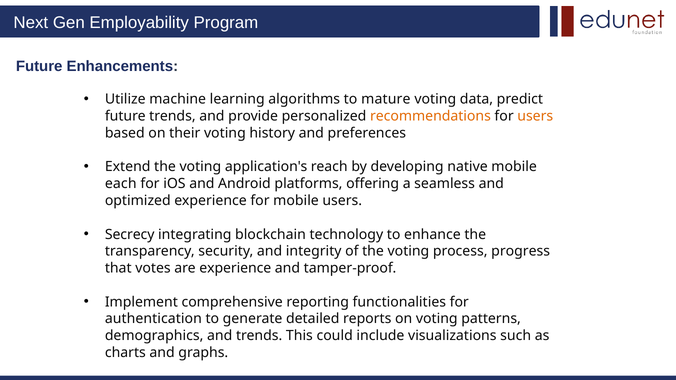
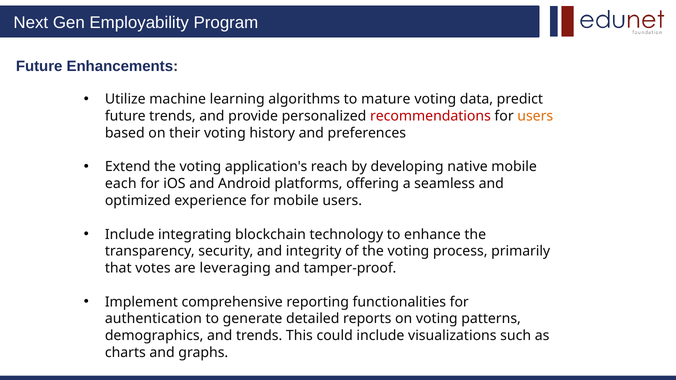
recommendations colour: orange -> red (430, 116)
Secrecy: Secrecy -> Include (130, 235)
progress: progress -> primarily (521, 251)
are experience: experience -> leveraging (235, 268)
